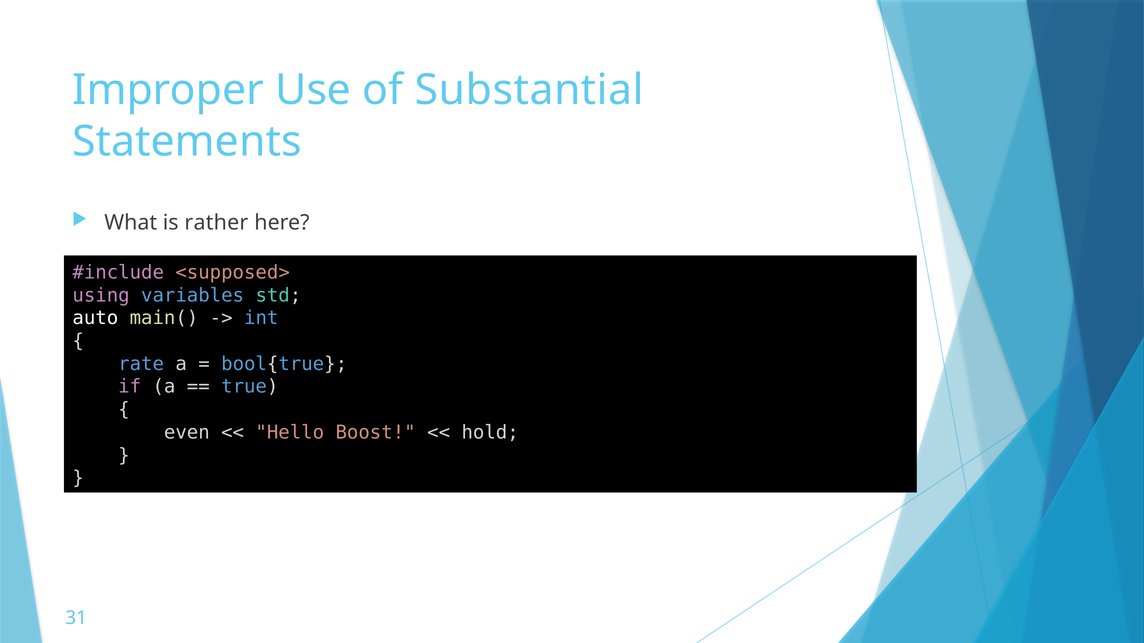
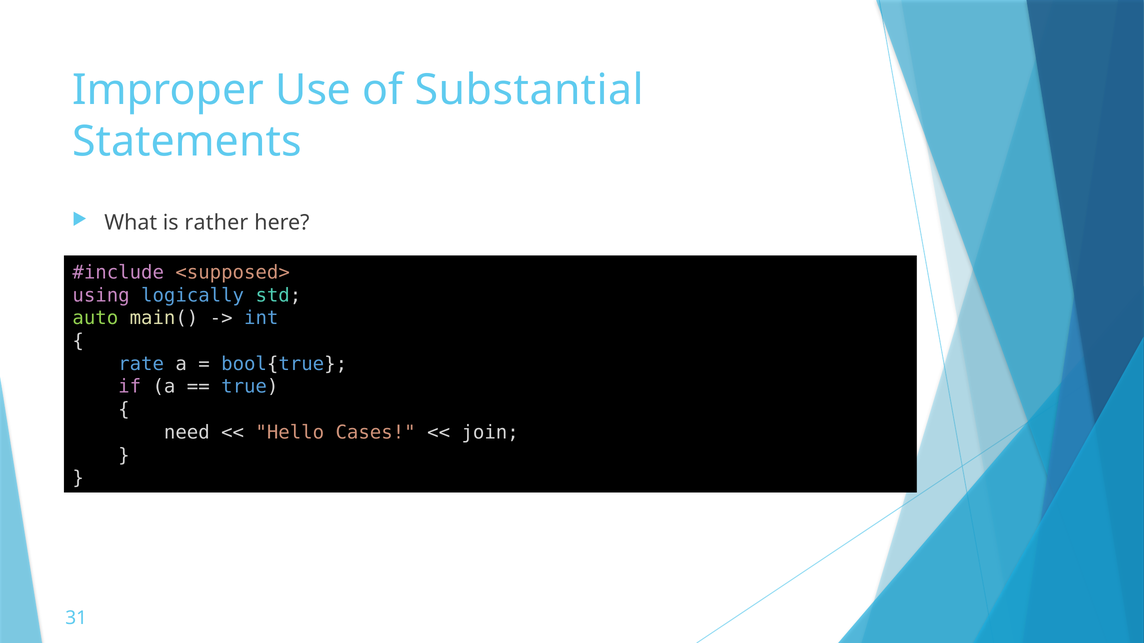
variables: variables -> logically (193, 295)
auto colour: white -> light green (95, 318)
even: even -> need (187, 433)
Boost: Boost -> Cases (376, 433)
hold: hold -> join (490, 433)
